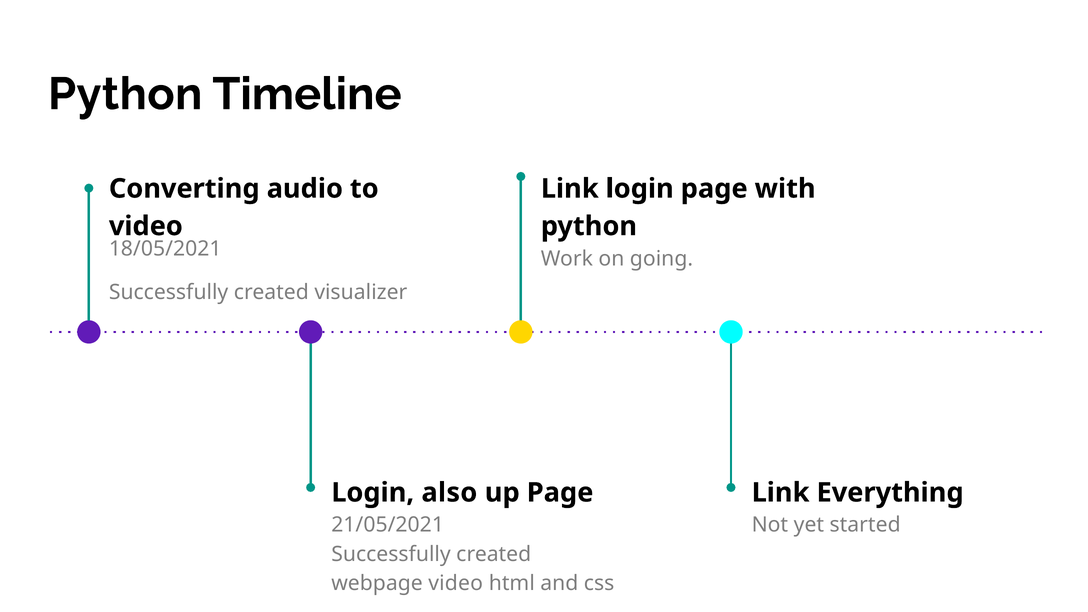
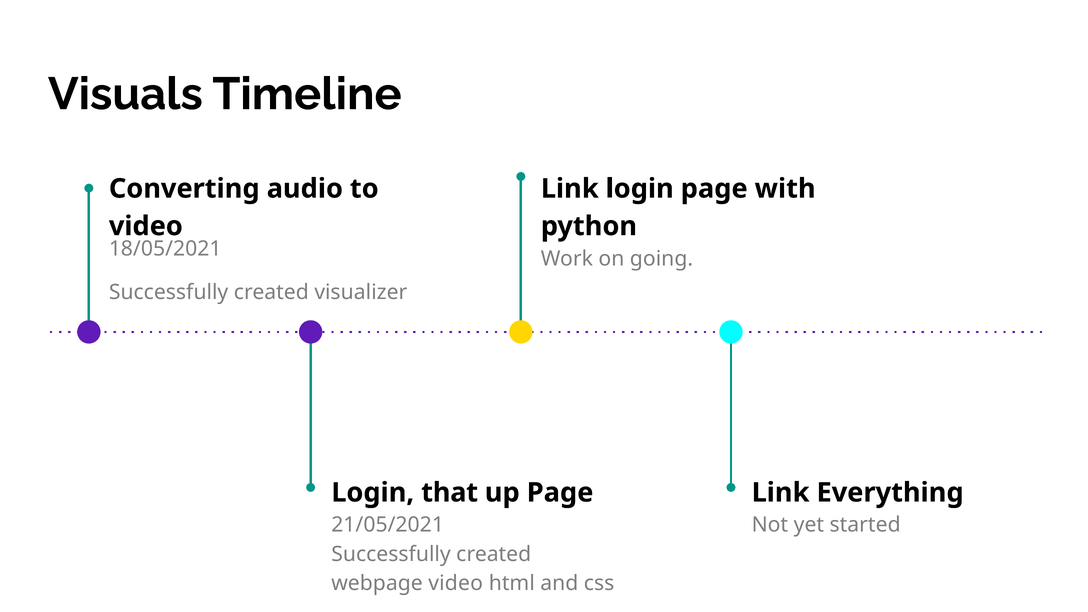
Python: Python -> Visuals (125, 94)
also: also -> that (450, 493)
